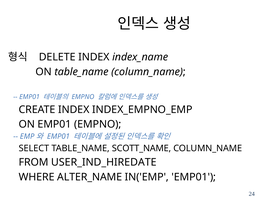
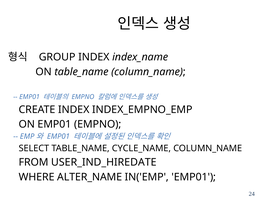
DELETE: DELETE -> GROUP (57, 57)
SCOTT_NAME: SCOTT_NAME -> CYCLE_NAME (141, 148)
